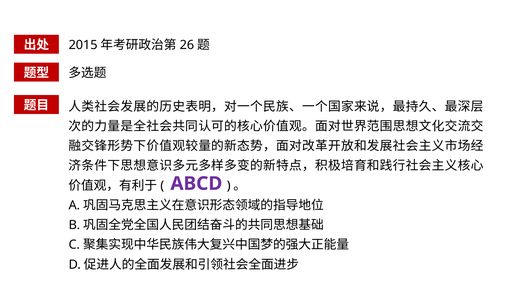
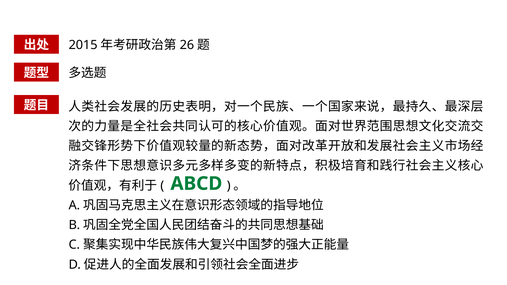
ABCD colour: purple -> green (196, 184)
